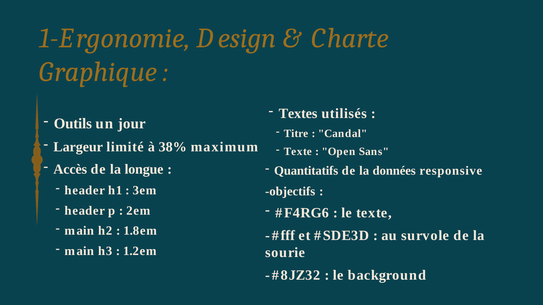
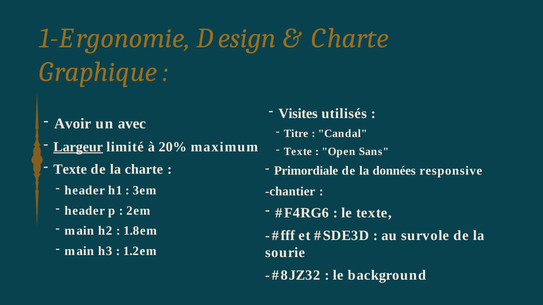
Textes: Textes -> Visites (298, 114)
Outils: Outils -> Avoir (73, 124)
jour: jour -> avec (132, 124)
Largeur underline: none -> present (78, 147)
38%: 38% -> 20% (173, 147)
Accès: Accès -> Texte (70, 169)
la longue: longue -> charte (144, 169)
Quantitatifs: Quantitatifs -> Primordiale (306, 171)
objectifs: objectifs -> chantier (290, 191)
